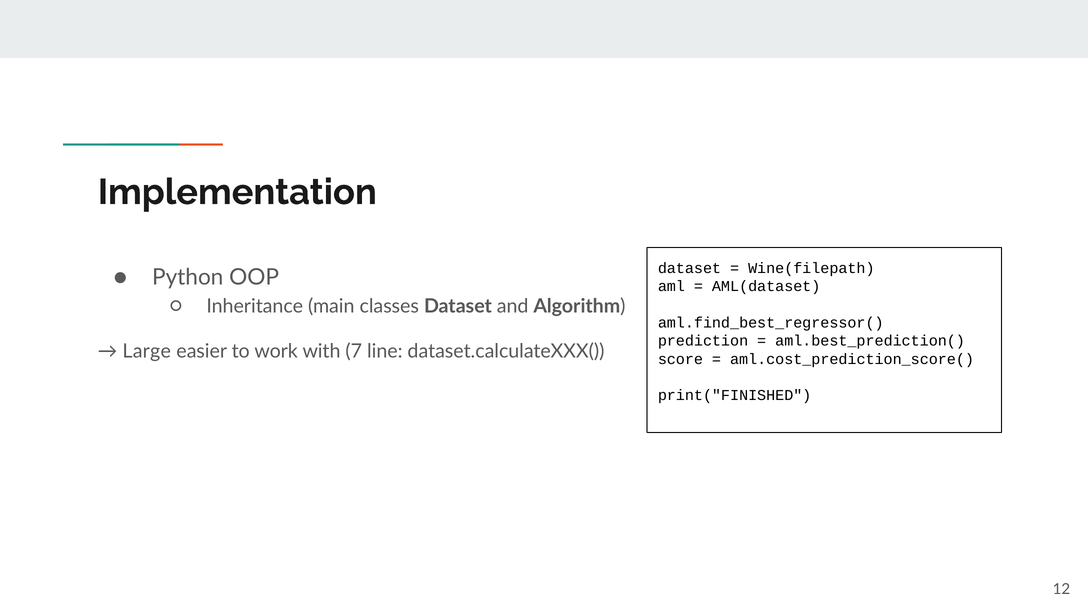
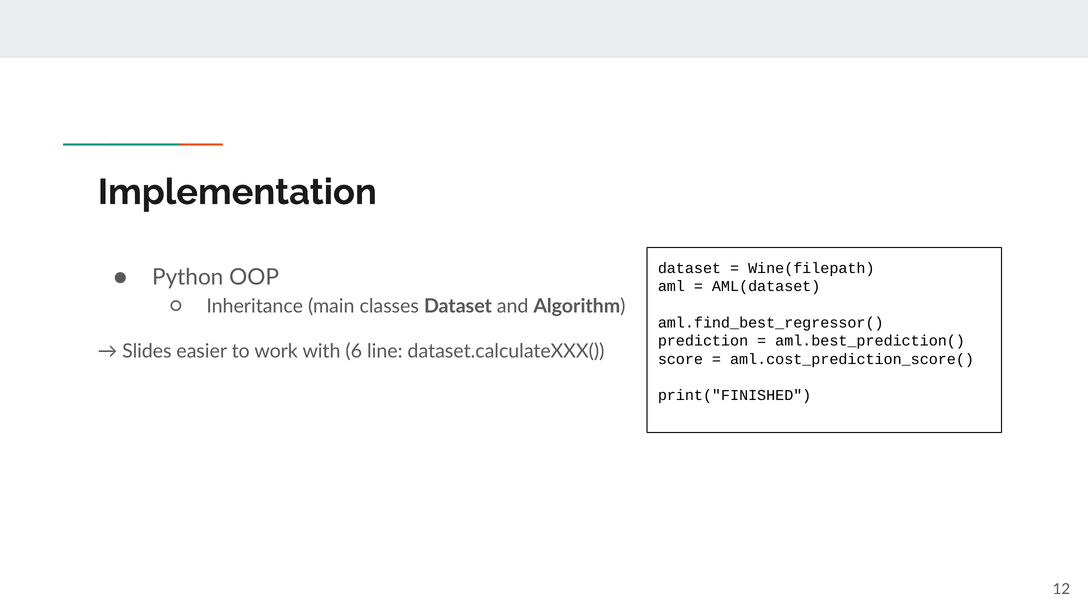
Large: Large -> Slides (147, 351)
7: 7 -> 6 (354, 351)
